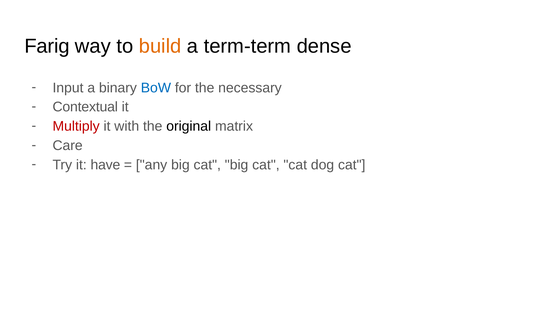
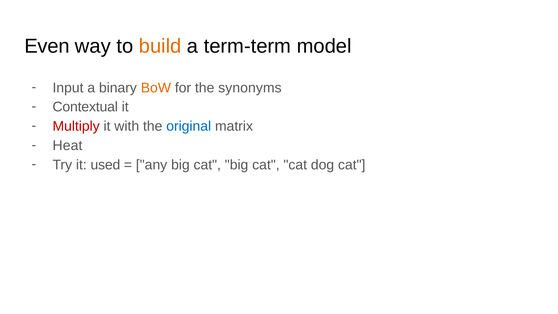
Farig: Farig -> Even (47, 46)
dense: dense -> model (324, 46)
BoW colour: blue -> orange (156, 88)
necessary: necessary -> synonyms (250, 88)
original colour: black -> blue (189, 126)
Care: Care -> Heat (68, 145)
have: have -> used (105, 165)
